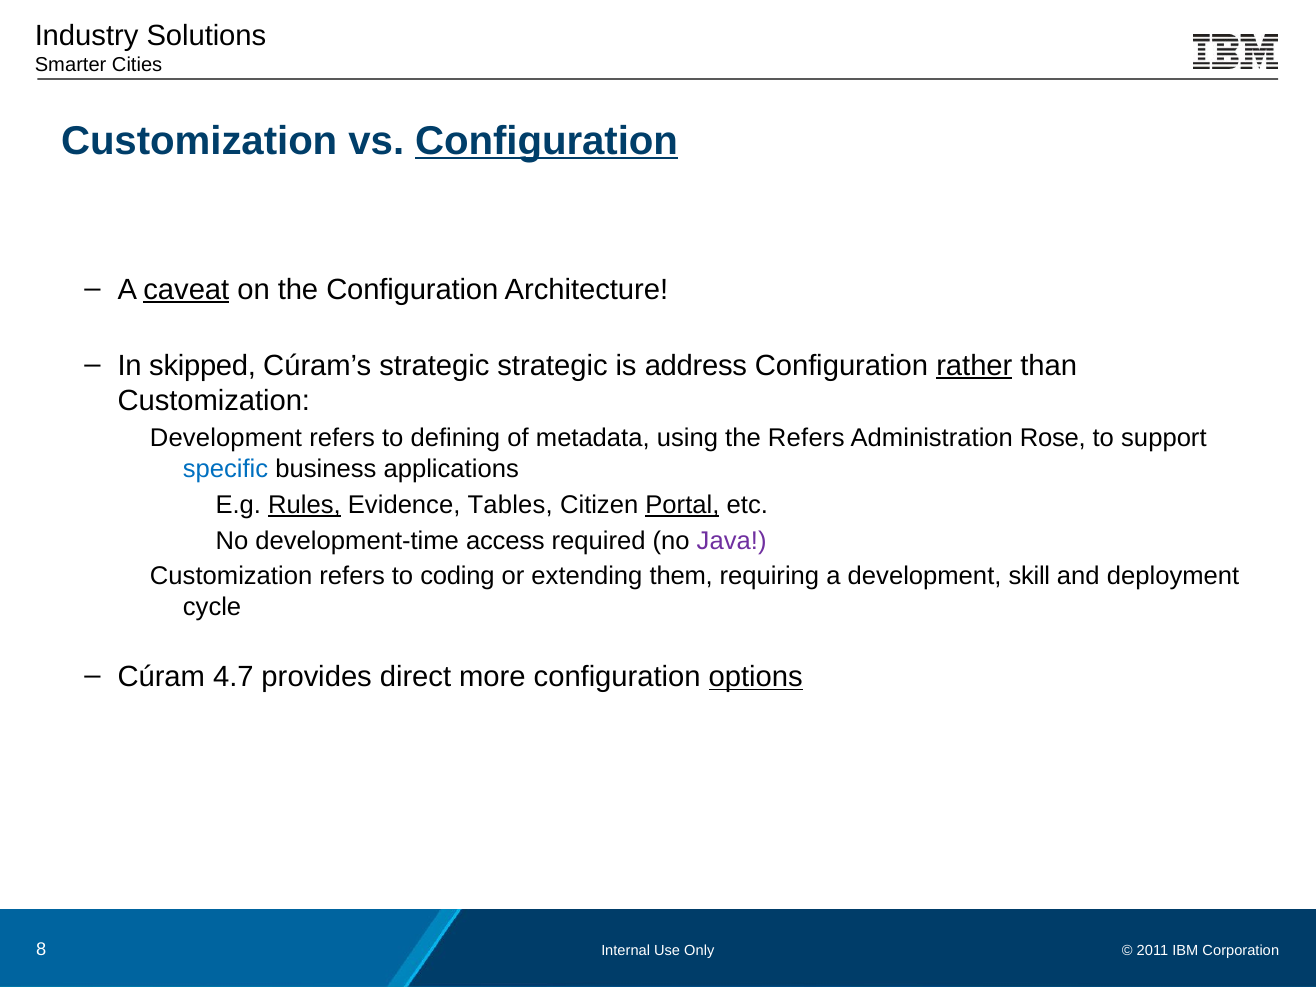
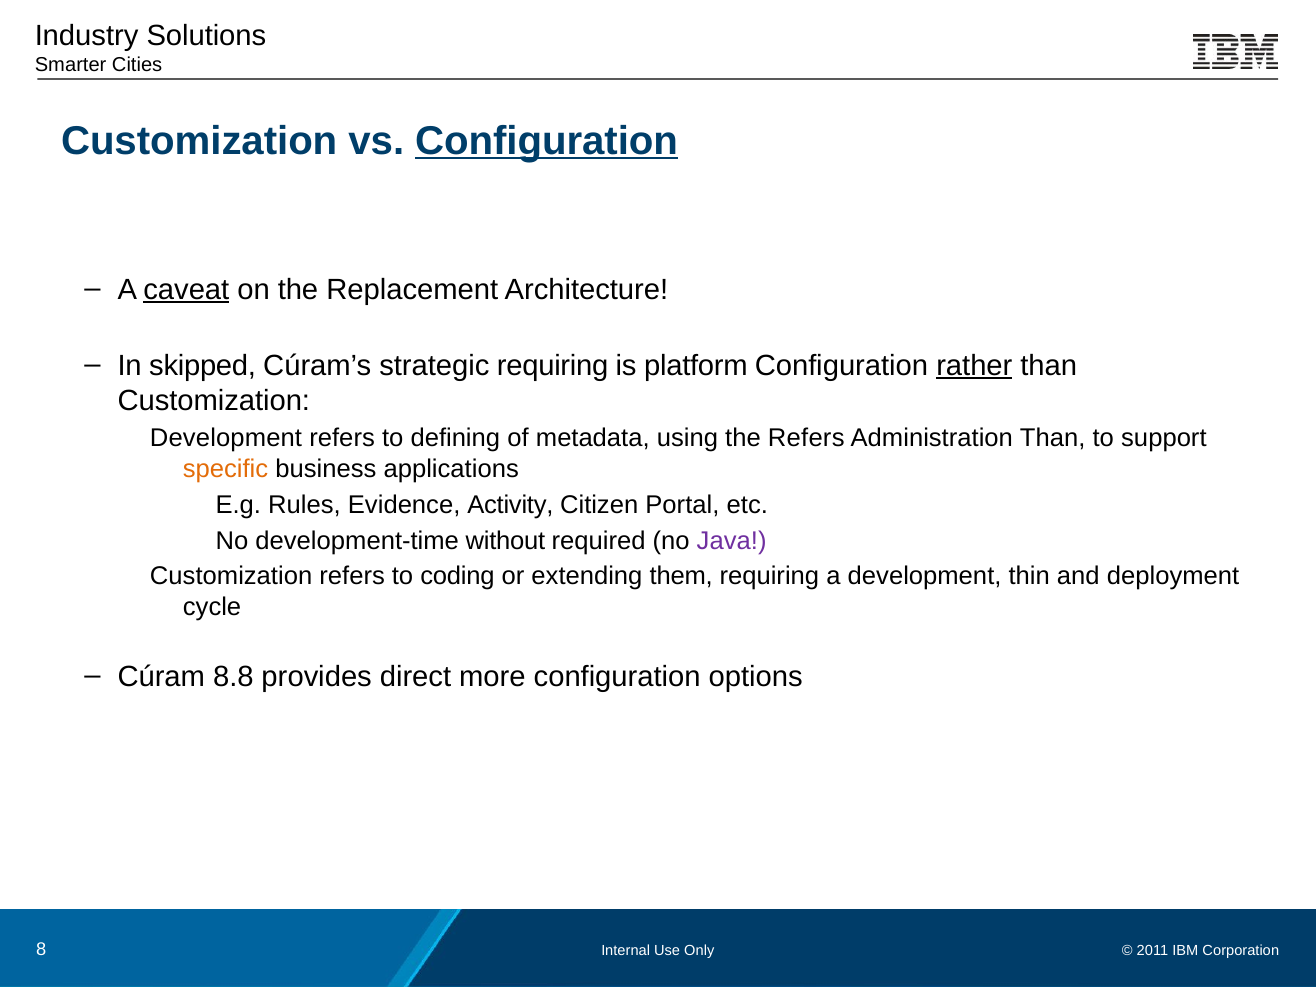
the Configuration: Configuration -> Replacement (412, 289)
strategic strategic: strategic -> requiring (553, 365)
address: address -> platform (696, 365)
Administration Rose: Rose -> Than (1053, 438)
specific colour: blue -> orange (226, 469)
Rules underline: present -> none (304, 505)
Tables: Tables -> Activity (510, 505)
Portal underline: present -> none (682, 505)
access: access -> without (505, 541)
skill: skill -> thin (1029, 576)
4.7: 4.7 -> 8.8 (233, 677)
options underline: present -> none (756, 677)
